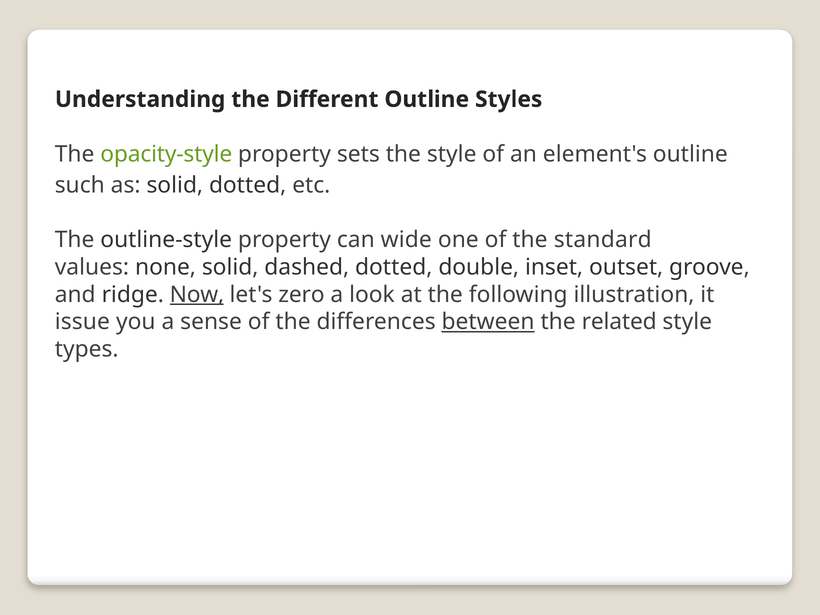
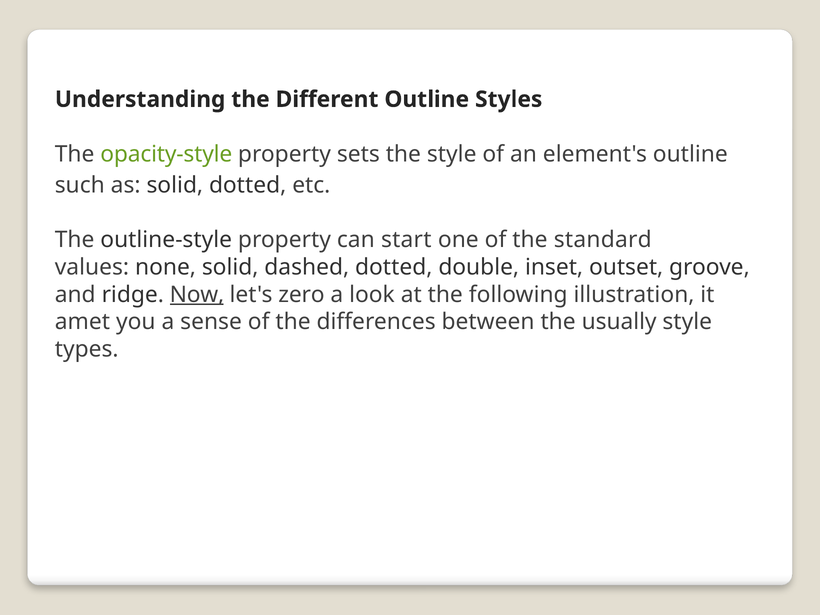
wide: wide -> start (406, 240)
issue: issue -> amet (82, 322)
between underline: present -> none (488, 322)
related: related -> usually (619, 322)
